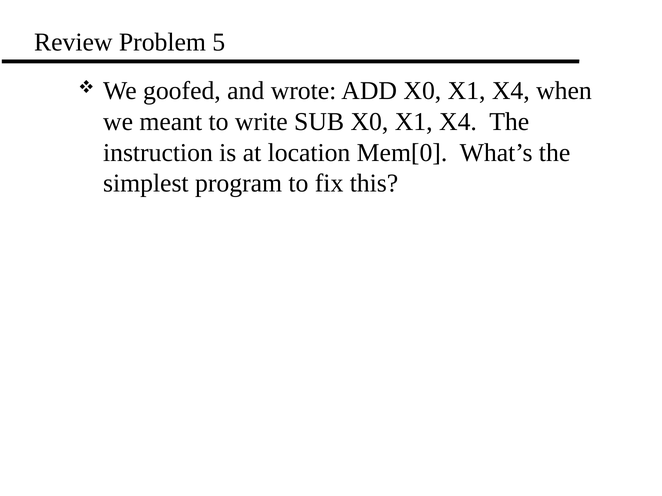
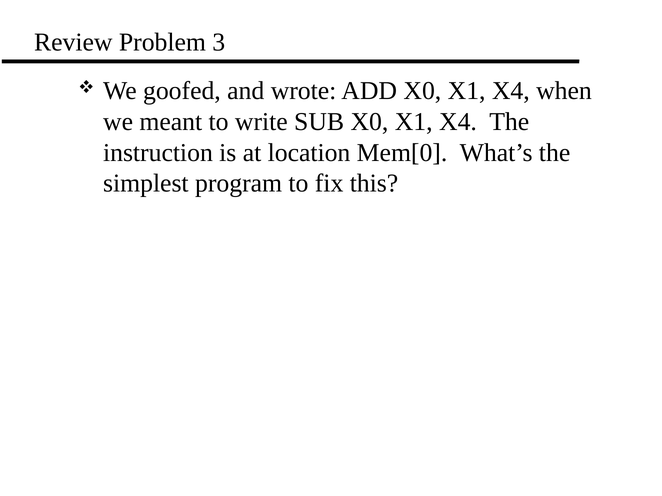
5: 5 -> 3 (219, 42)
